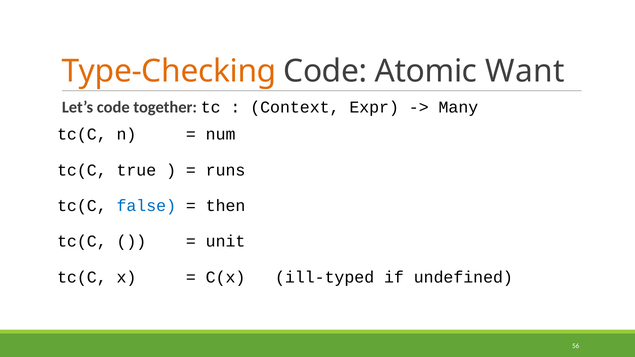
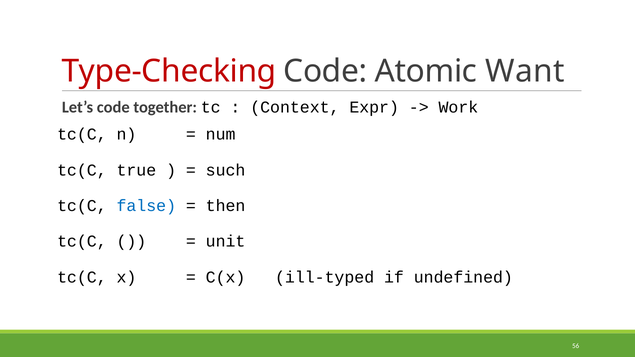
Type-Checking colour: orange -> red (169, 71)
Many: Many -> Work (458, 107)
runs: runs -> such (226, 170)
